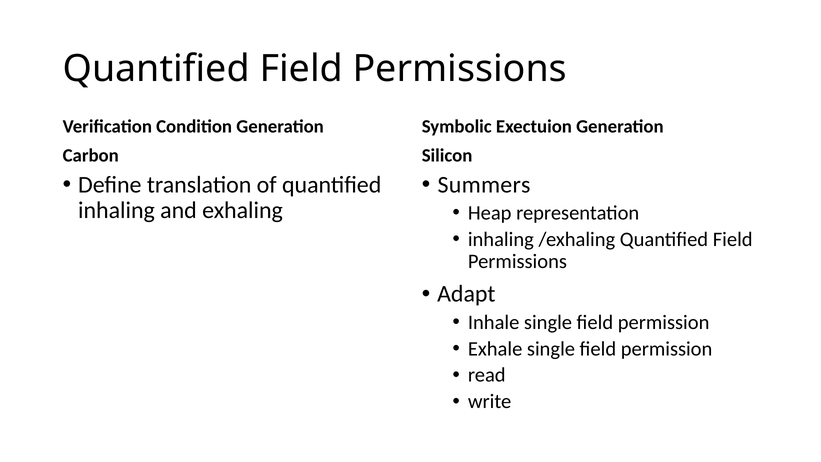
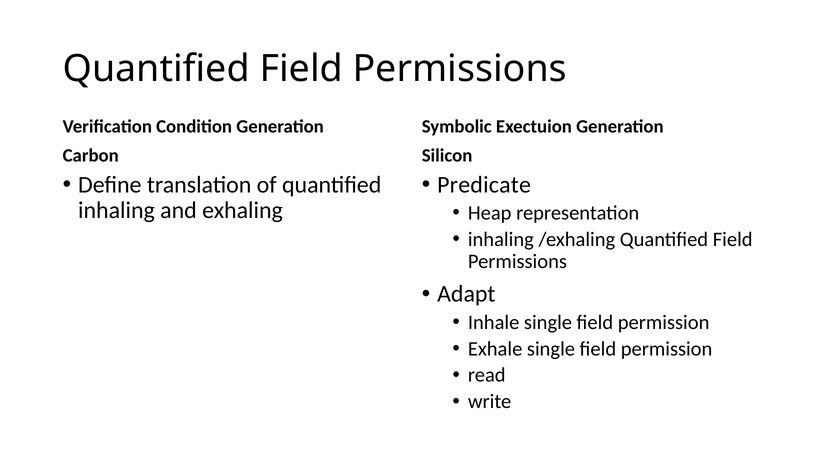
Summers: Summers -> Predicate (484, 185)
